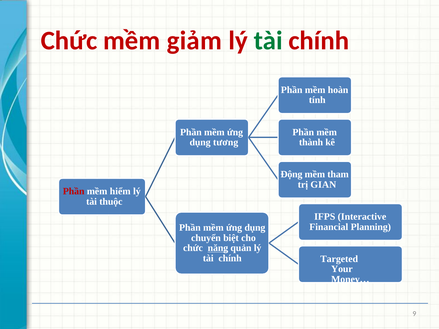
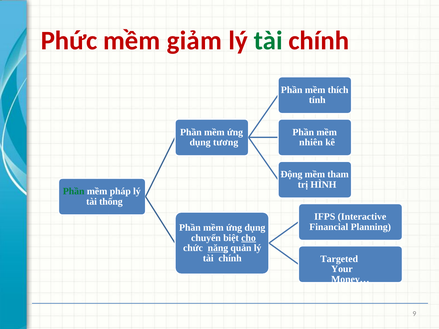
Chức: Chức -> Phức (69, 41)
hoàn: hoàn -> thích (338, 90)
thành: thành -> nhiên (311, 142)
GIAN: GIAN -> HÌNH (323, 185)
Phần colour: red -> green (74, 191)
hiểm: hiểm -> pháp (120, 191)
thuộc: thuộc -> thống (111, 202)
cho underline: none -> present (249, 238)
